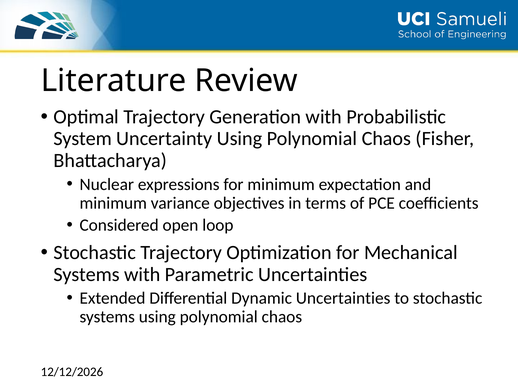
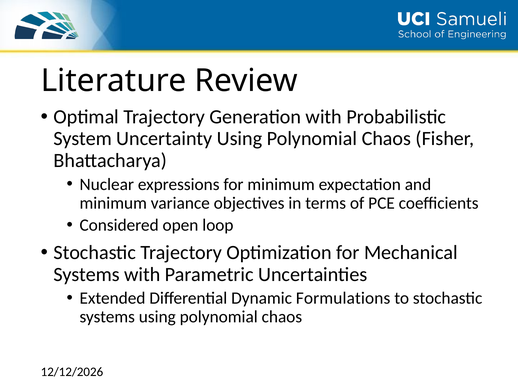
Dynamic Uncertainties: Uncertainties -> Formulations (343, 298)
